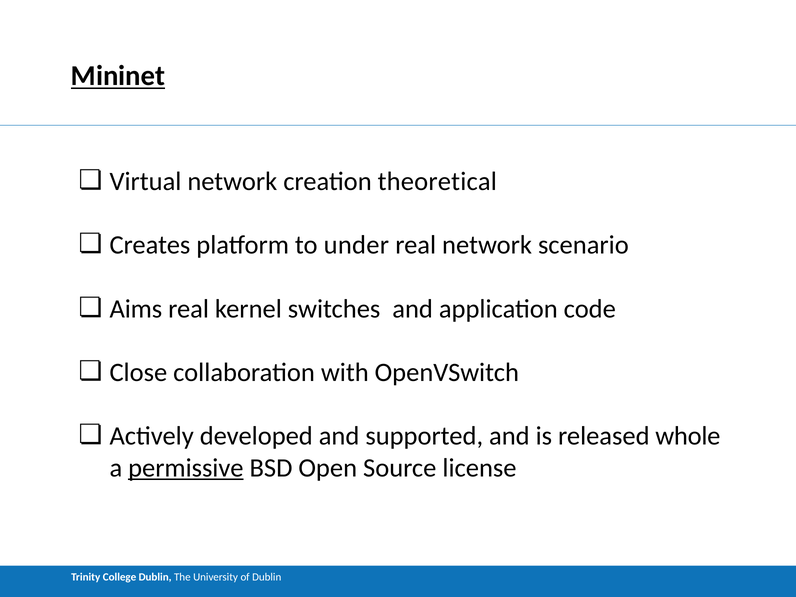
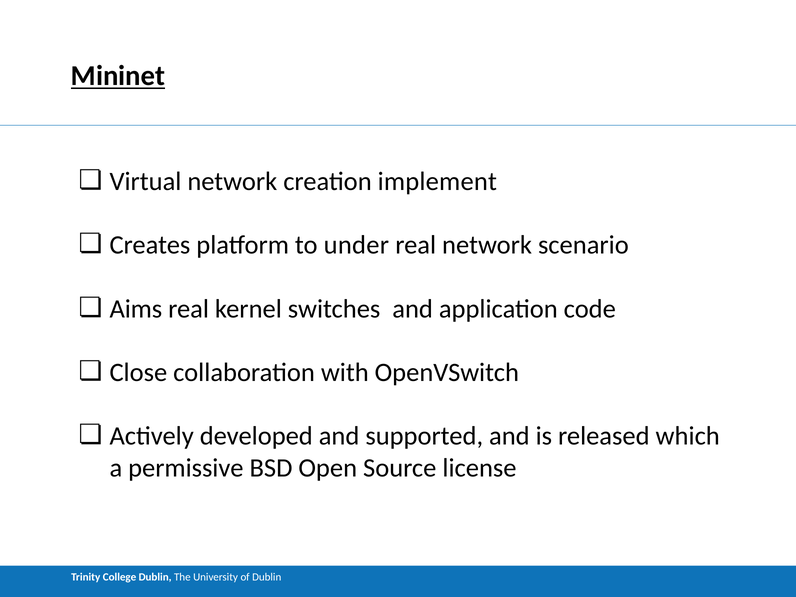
theoretical: theoretical -> implement (437, 181)
whole: whole -> which (688, 436)
permissive underline: present -> none (186, 468)
